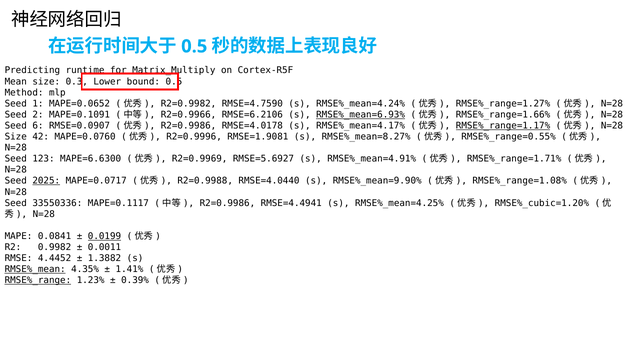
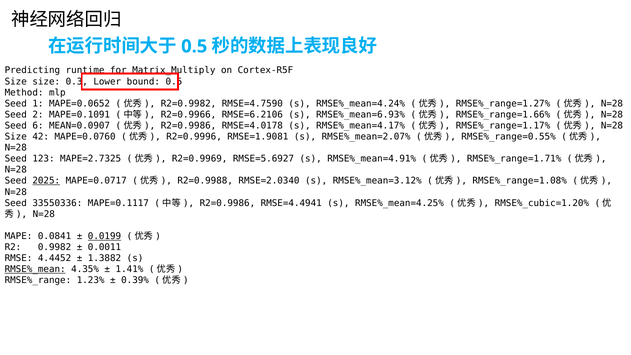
Mean: Mean -> Size (16, 81)
RMSE%_mean=6.93% underline: present -> none (361, 115)
RMSE=0.0907: RMSE=0.0907 -> MEAN=0.0907 (80, 126)
RMSE%_range=1.17% underline: present -> none (503, 126)
RMSE%_mean=8.27%: RMSE%_mean=8.27% -> RMSE%_mean=2.07% (366, 137)
MAPE=6.6300: MAPE=6.6300 -> MAPE=2.7325 (91, 159)
RMSE=4.0440: RMSE=4.0440 -> RMSE=2.0340 (269, 181)
RMSE%_mean=9.90%: RMSE%_mean=9.90% -> RMSE%_mean=3.12% (377, 181)
RMSE%_range underline: present -> none (38, 280)
